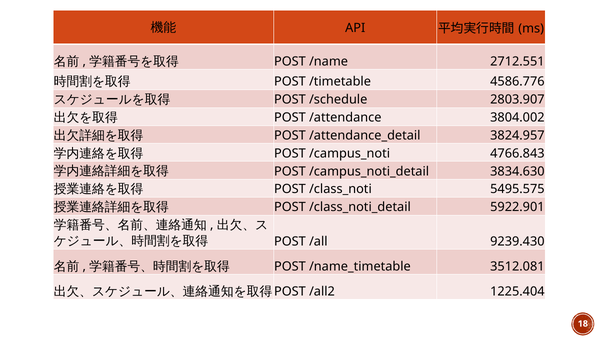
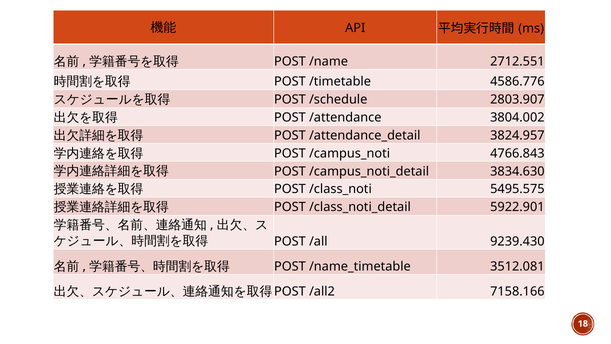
1225.404: 1225.404 -> 7158.166 (517, 291)
